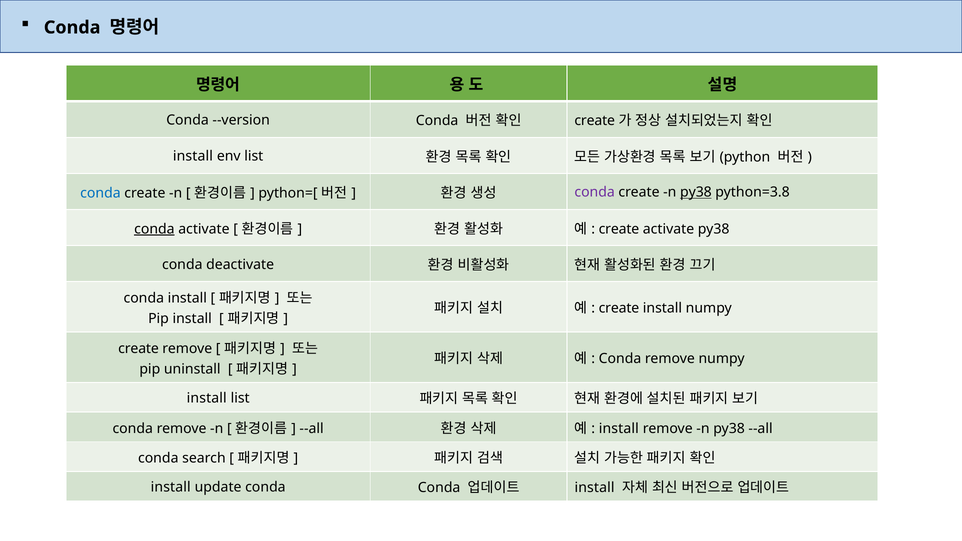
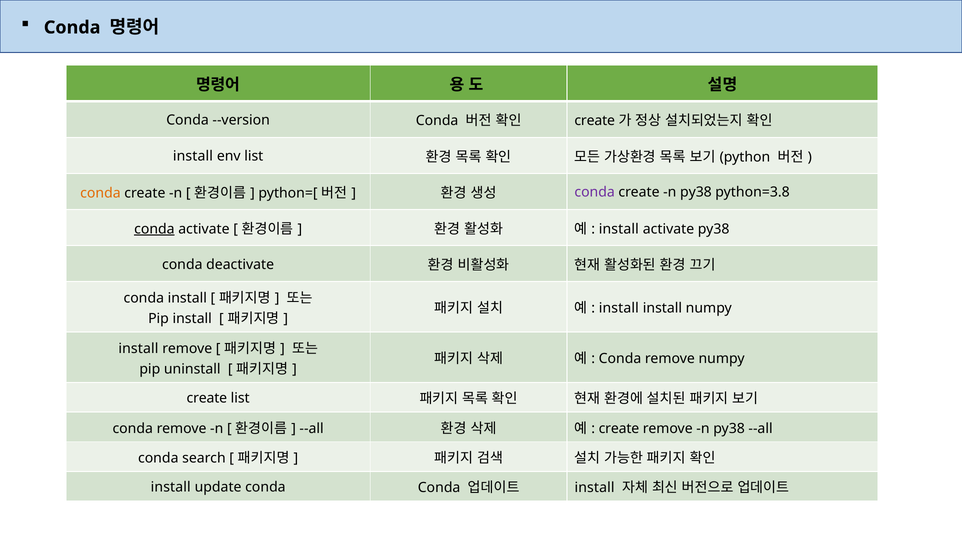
conda colour: blue -> orange (100, 193)
py38 underline: present -> none (696, 192)
create: create -> install (619, 229)
create: create -> install (619, 308)
create: create -> install (138, 349)
install: install -> create (207, 398)
install: install -> create (619, 428)
